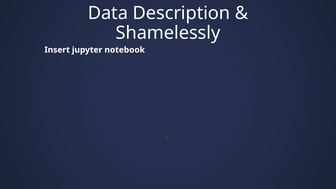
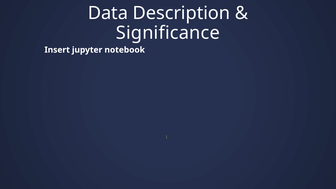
Shamelessly: Shamelessly -> Significance (168, 33)
